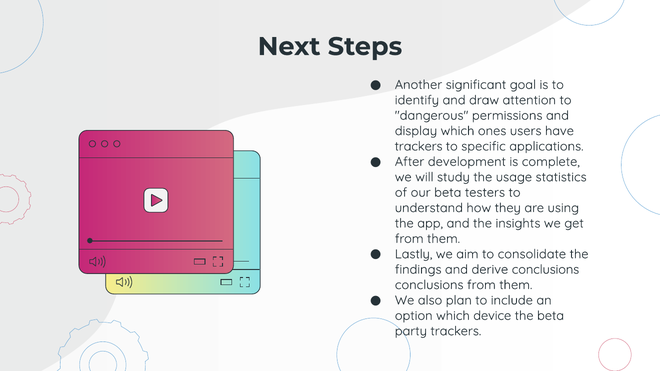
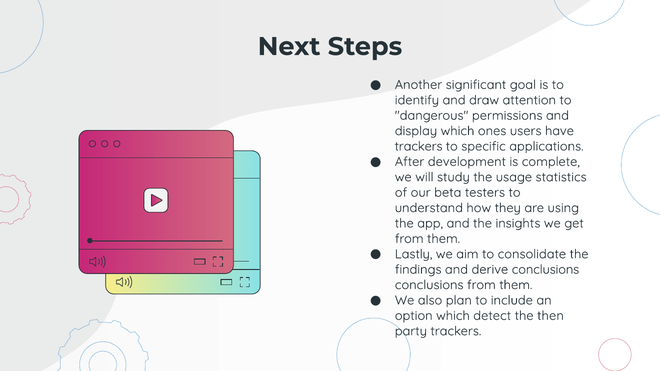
device: device -> detect (492, 316)
the beta: beta -> then (550, 316)
